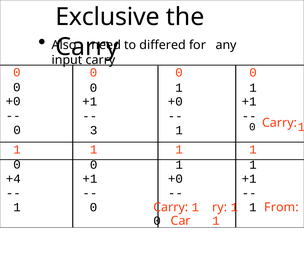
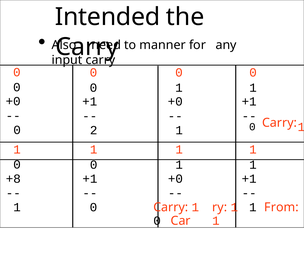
Exclusive: Exclusive -> Intended (108, 17)
differed: differed -> manner (163, 45)
3: 3 -> 2 (94, 131)
+4: +4 -> +8 (13, 179)
